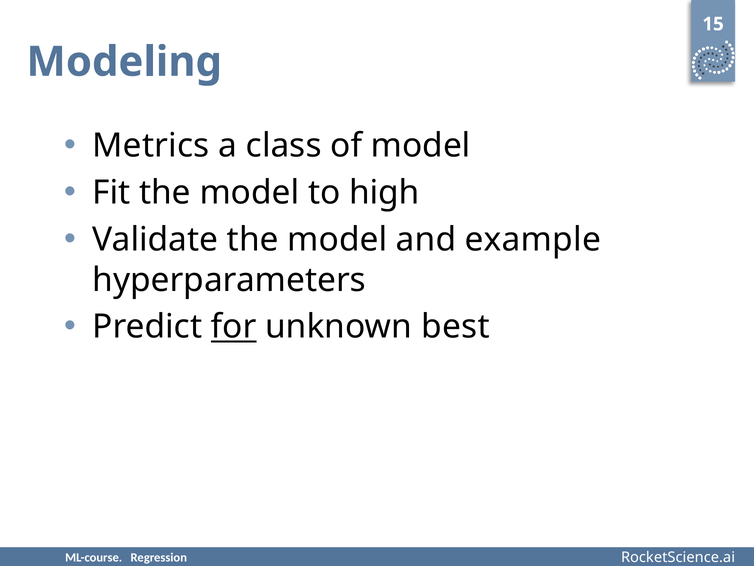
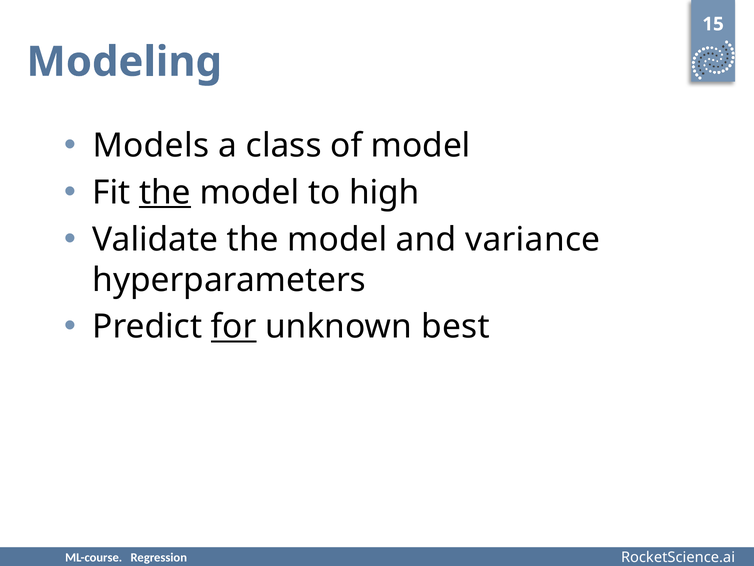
Metrics: Metrics -> Models (151, 146)
the underline: none -> present (165, 193)
example: example -> variance (533, 239)
